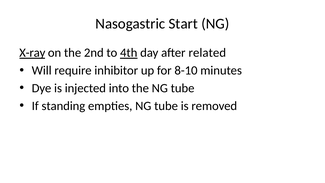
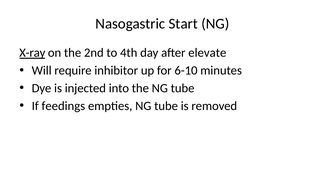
4th underline: present -> none (129, 53)
related: related -> elevate (207, 53)
8-10: 8-10 -> 6-10 (186, 70)
standing: standing -> feedings (63, 106)
